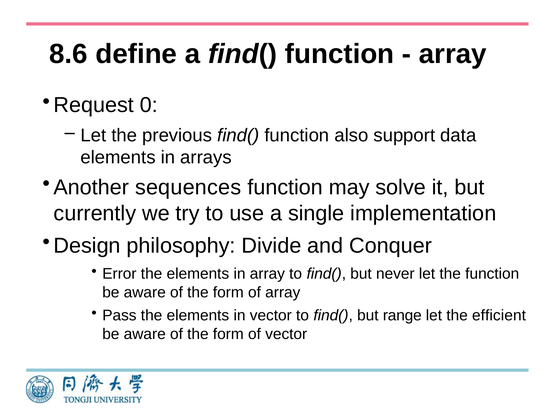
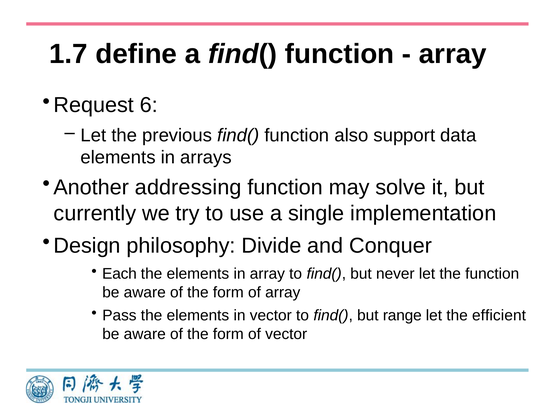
8.6: 8.6 -> 1.7 (68, 54)
0: 0 -> 6 (149, 105)
sequences: sequences -> addressing (188, 187)
Error: Error -> Each (119, 274)
